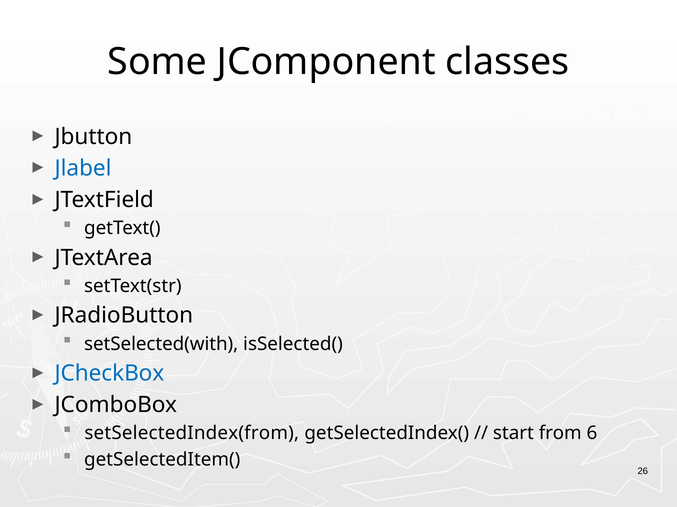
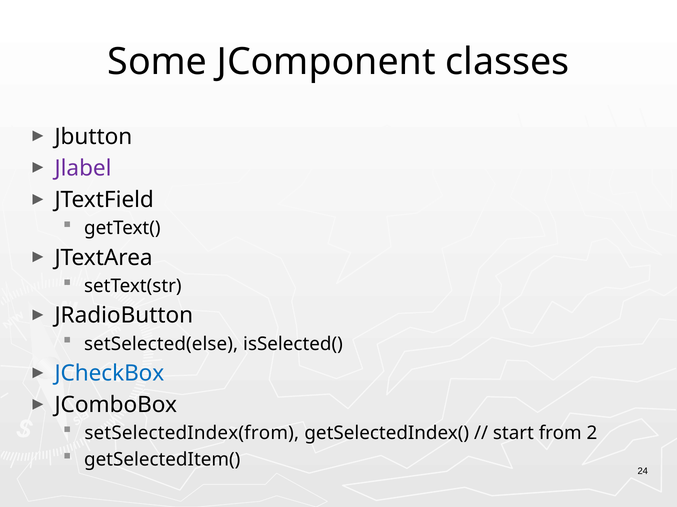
Jlabel colour: blue -> purple (83, 169)
setSelected(with: setSelected(with -> setSelected(else (161, 344)
6: 6 -> 2 (592, 434)
26: 26 -> 24 (643, 472)
